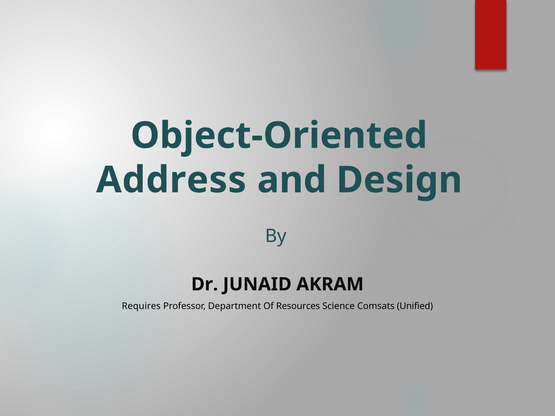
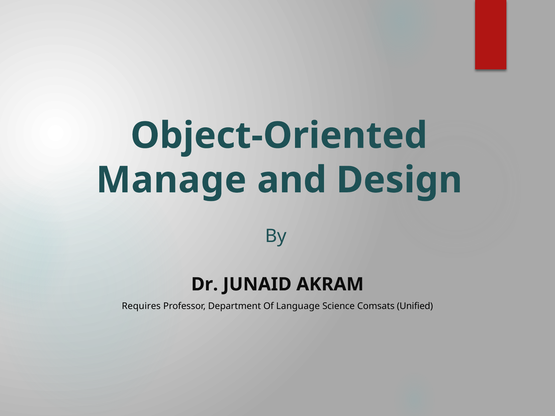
Address: Address -> Manage (171, 180)
Resources: Resources -> Language (298, 306)
